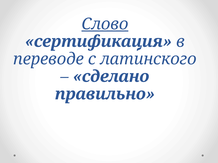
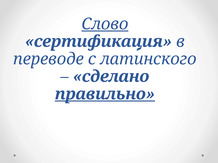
правильно underline: none -> present (105, 94)
